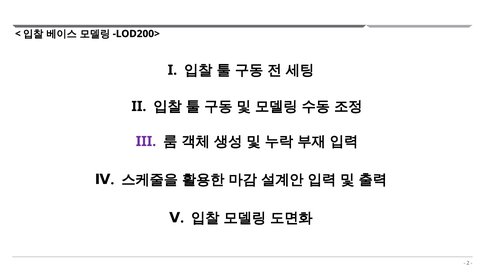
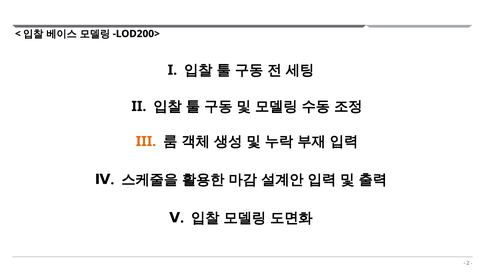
III colour: purple -> orange (146, 141)
